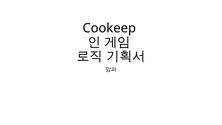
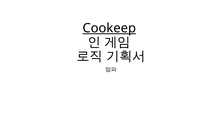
Cookeep underline: none -> present (109, 28)
